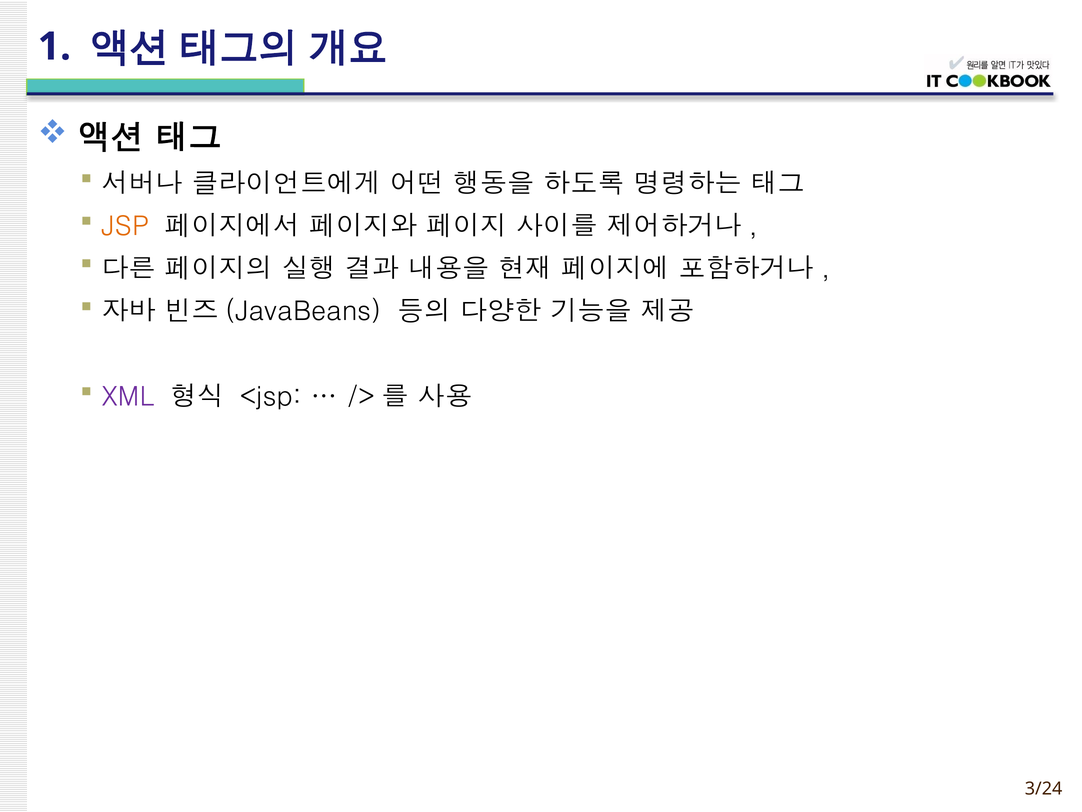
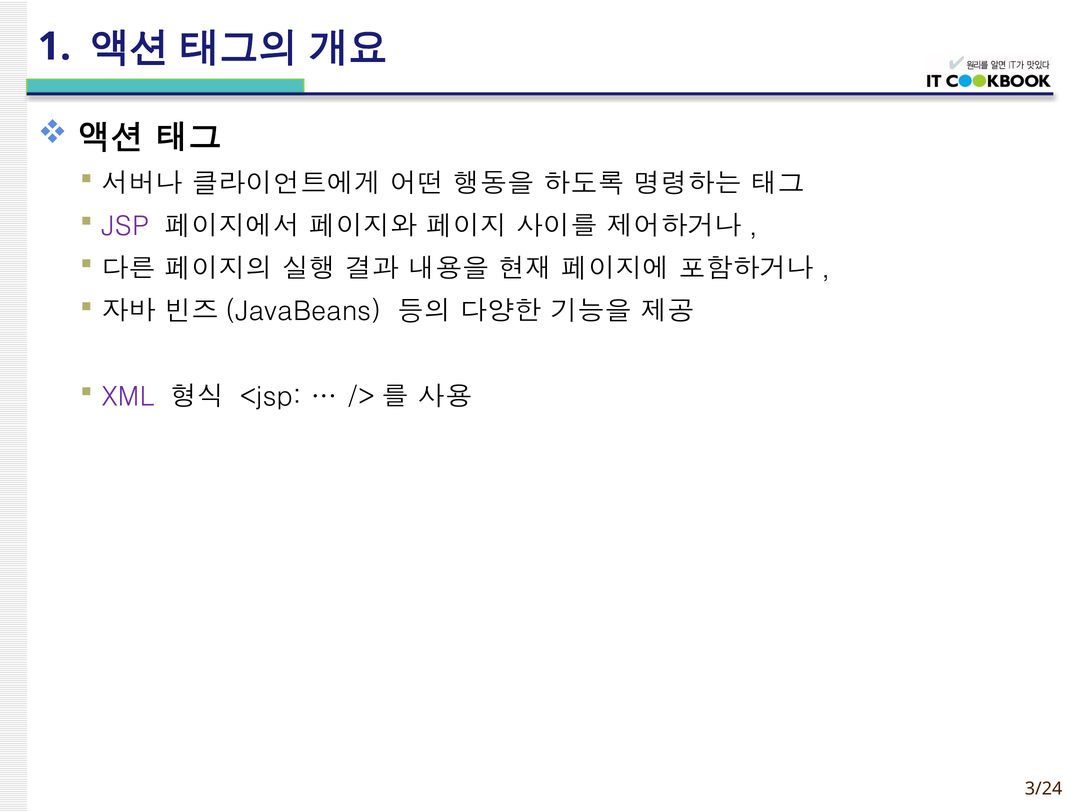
JSP colour: orange -> purple (126, 226)
